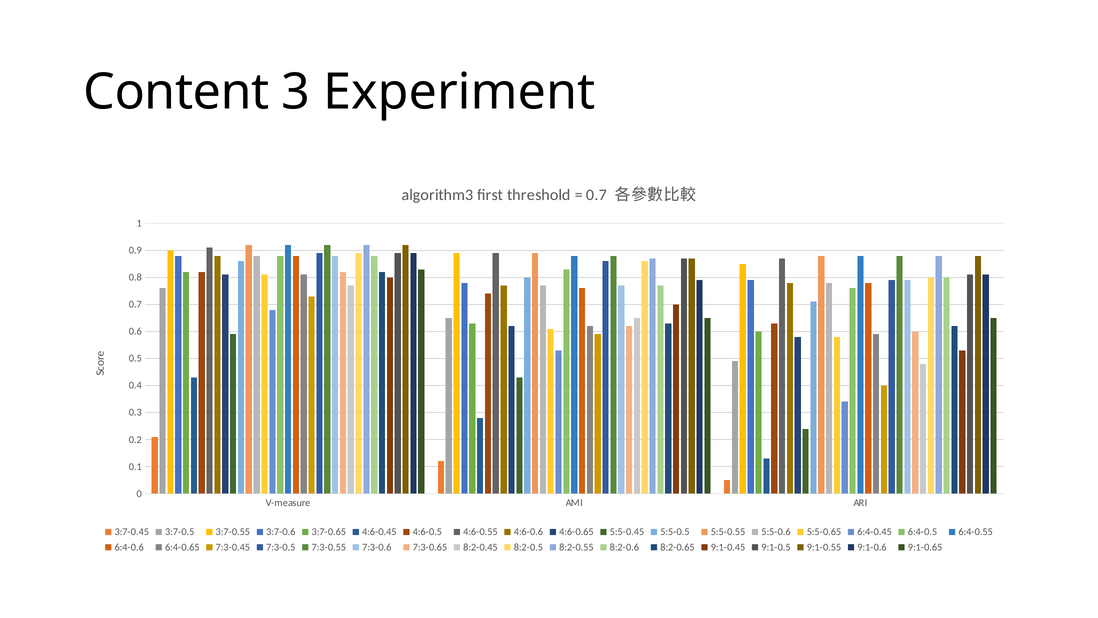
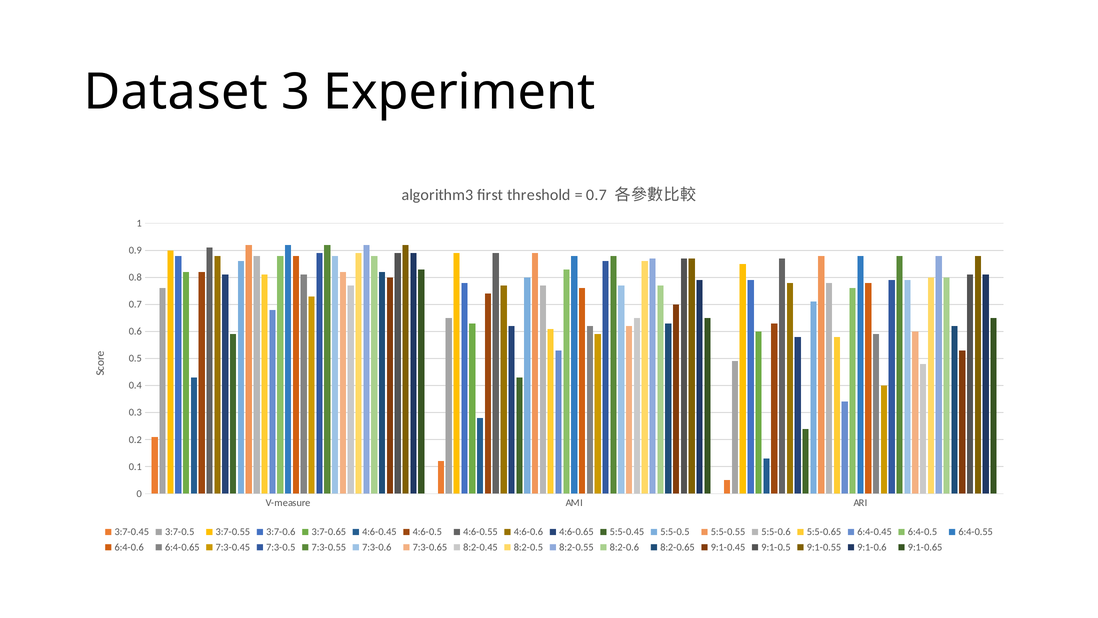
Content: Content -> Dataset (176, 92)
